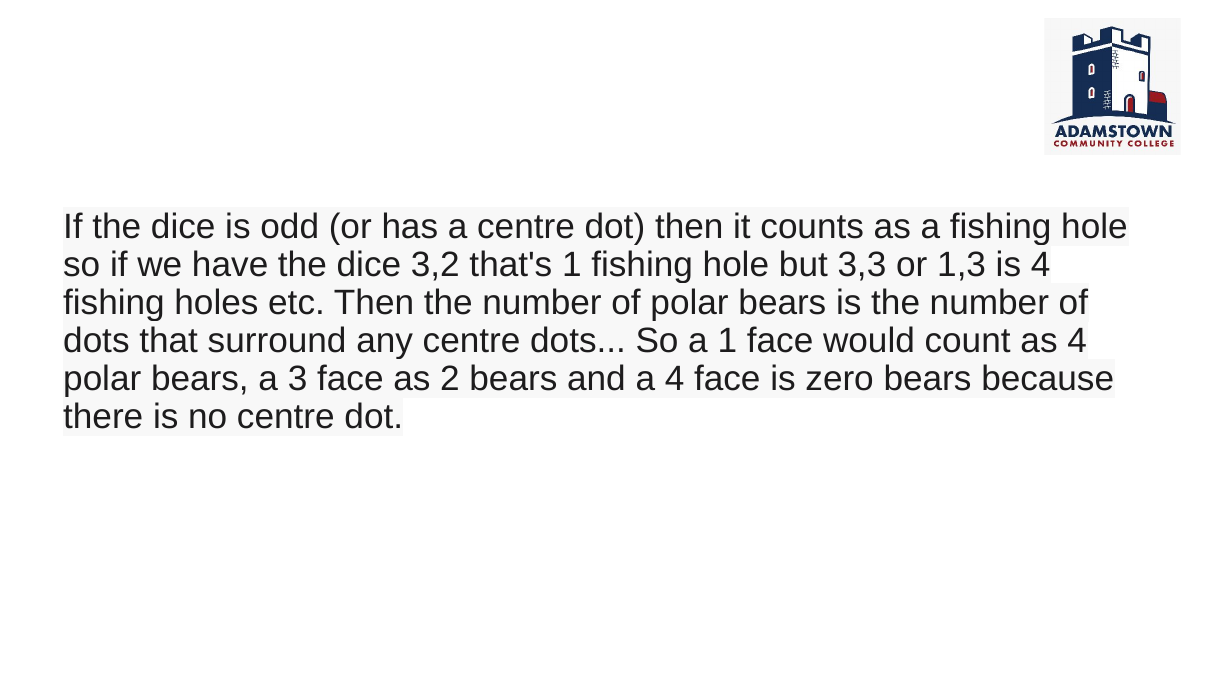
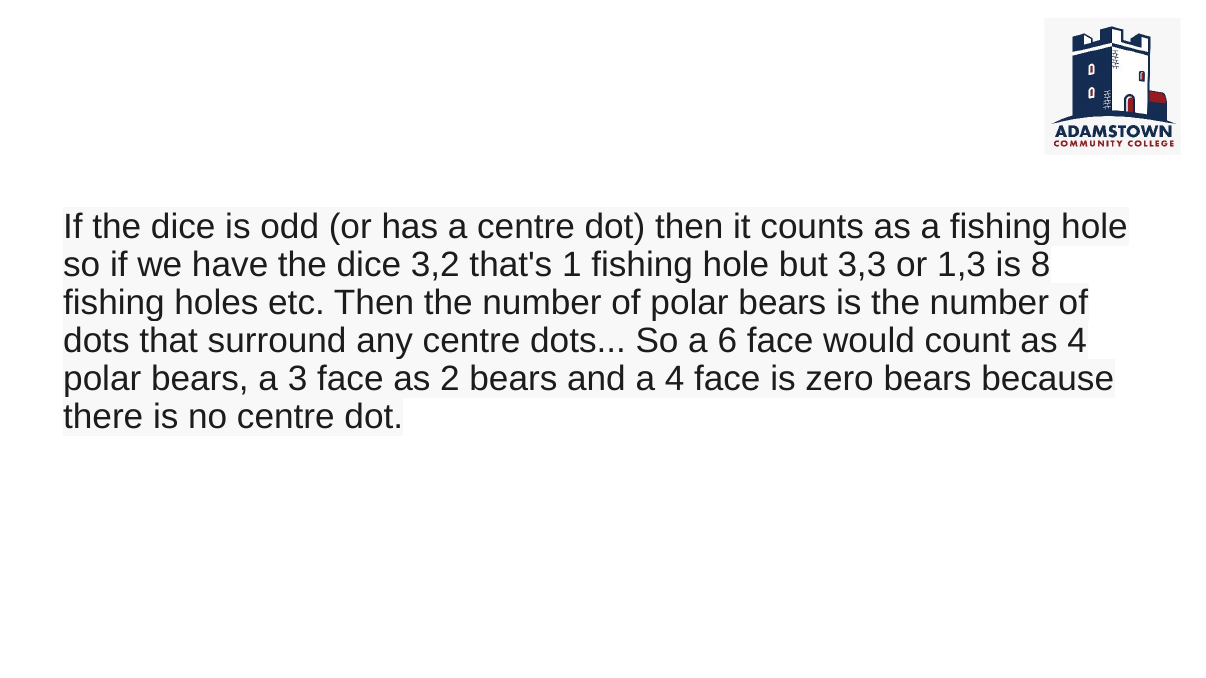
is 4: 4 -> 8 (1041, 265)
a 1: 1 -> 6 (727, 341)
